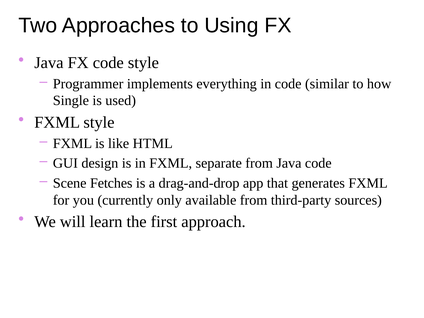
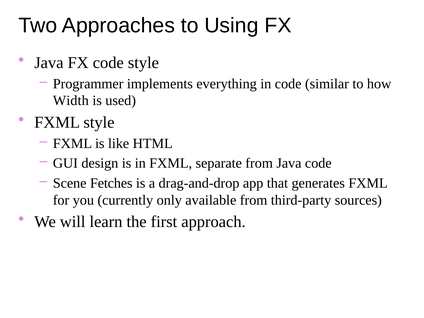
Single: Single -> Width (71, 101)
